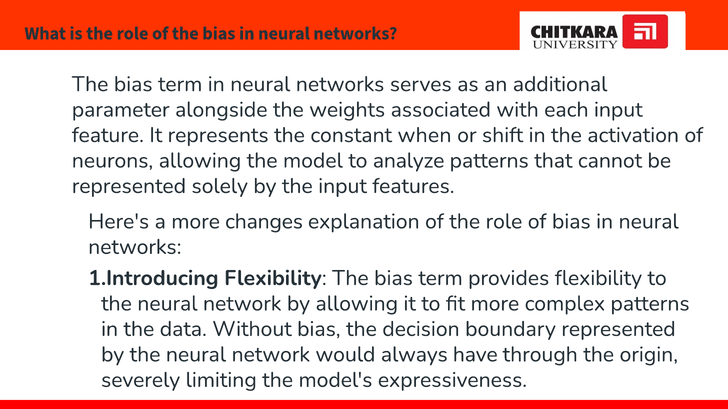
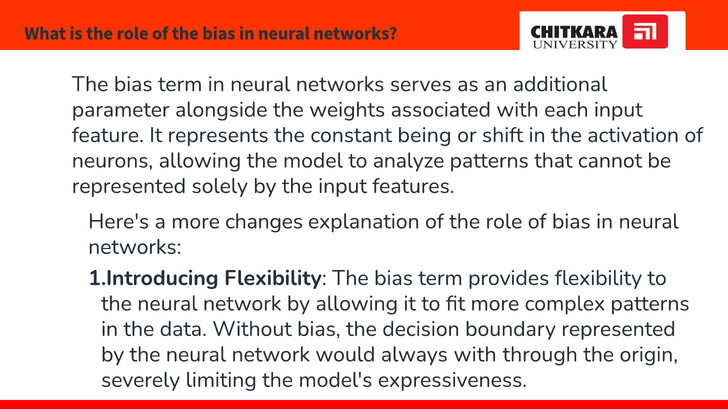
when: when -> being (425, 135)
always have: have -> with (475, 355)
